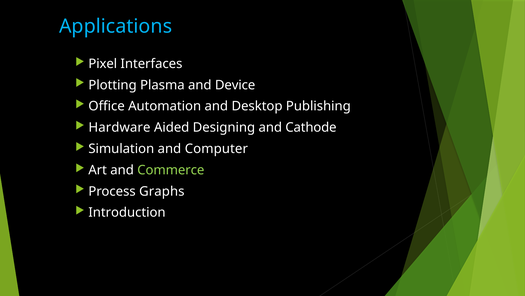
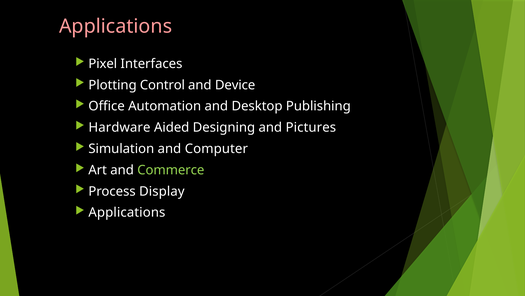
Applications colour: light blue -> pink (116, 26)
Plasma: Plasma -> Control (162, 85)
Cathode: Cathode -> Pictures (311, 127)
Graphs: Graphs -> Display (162, 191)
Introduction: Introduction -> Applications (127, 212)
